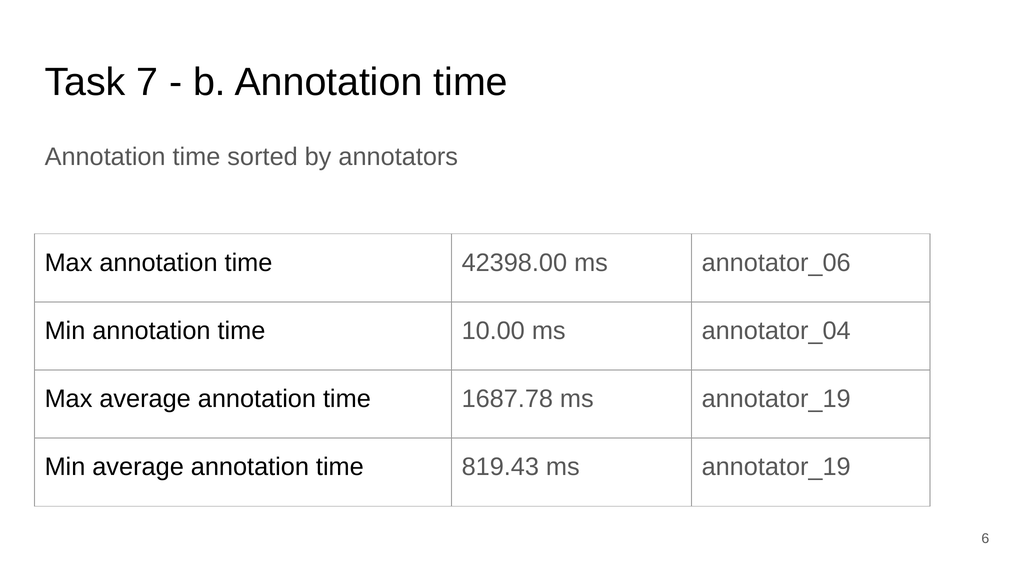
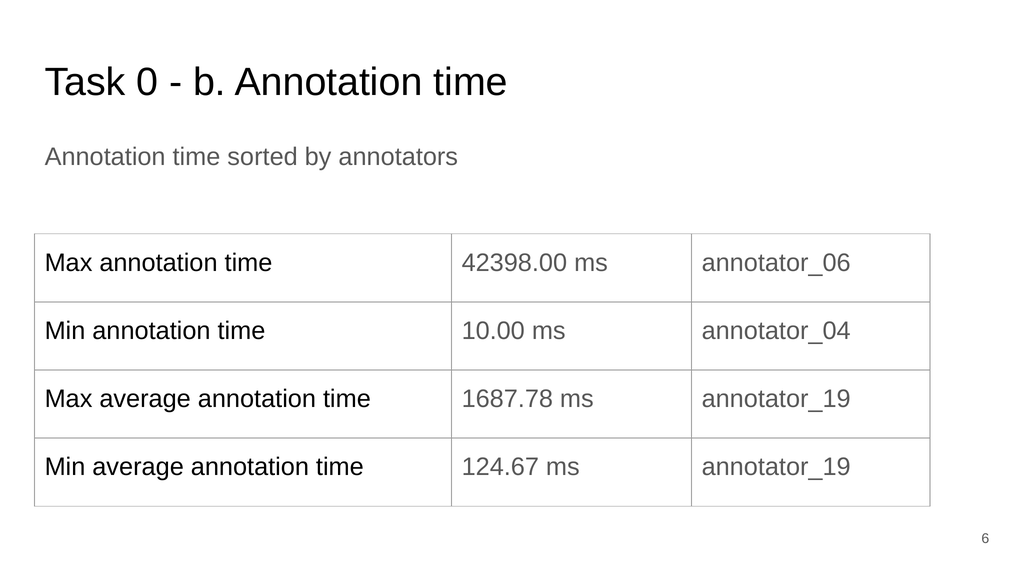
7: 7 -> 0 (147, 82)
819.43: 819.43 -> 124.67 (500, 467)
